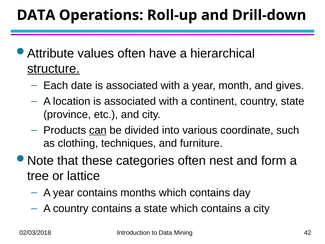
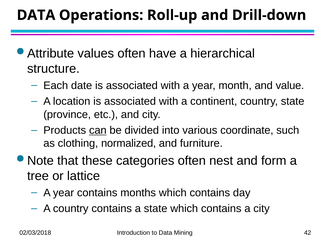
structure underline: present -> none (53, 69)
gives: gives -> value (290, 85)
techniques: techniques -> normalized (129, 143)
